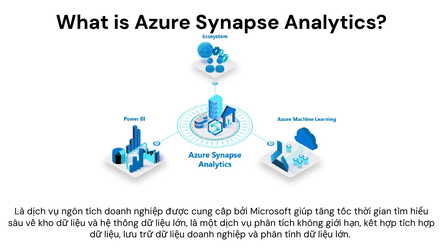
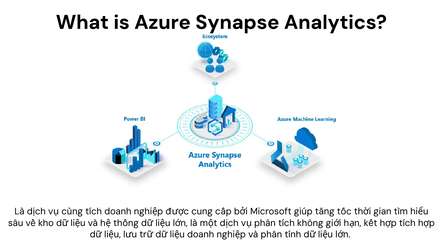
ngôn: ngôn -> cùng (72, 212)
